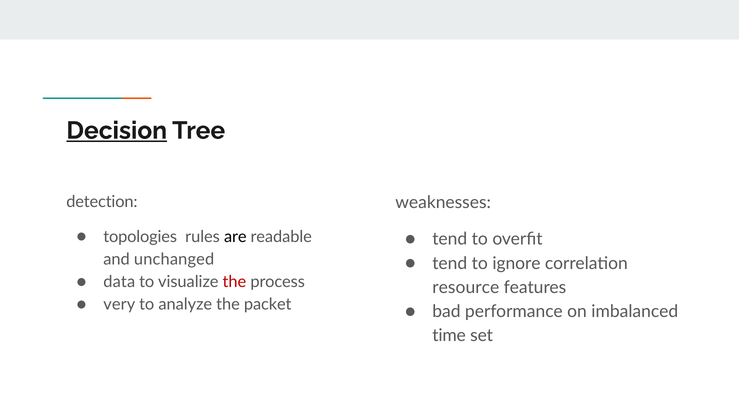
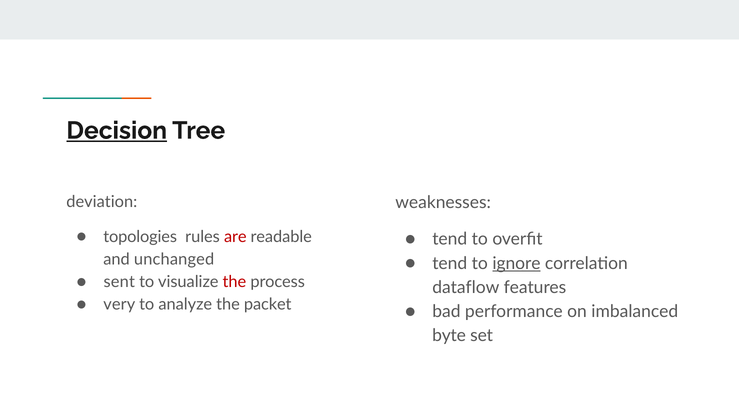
detection: detection -> deviation (102, 202)
are colour: black -> red (235, 237)
ignore underline: none -> present (516, 263)
data: data -> sent (119, 282)
resource: resource -> dataflow (466, 287)
time: time -> byte (449, 335)
